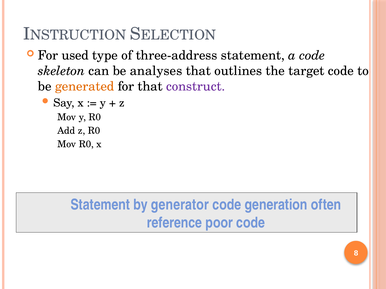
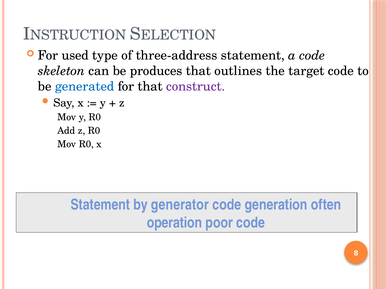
analyses: analyses -> produces (156, 71)
generated colour: orange -> blue (85, 86)
reference: reference -> operation (175, 223)
